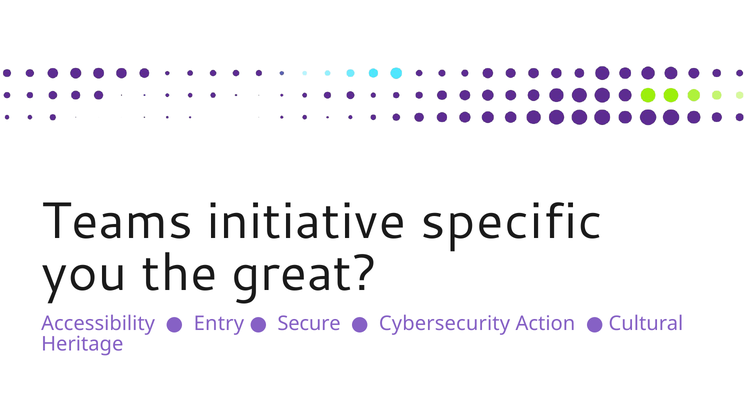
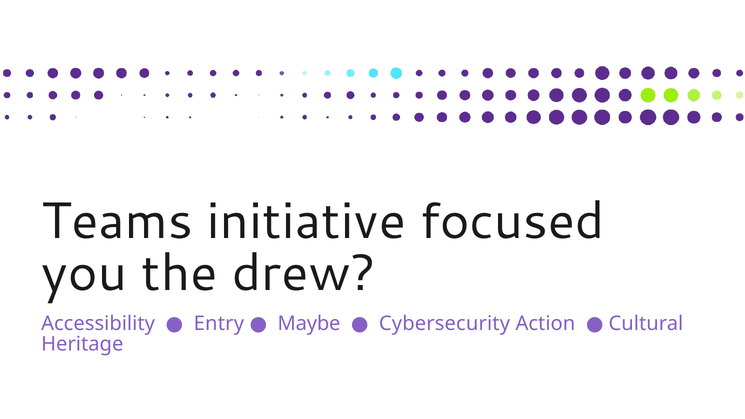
specific: specific -> focused (512, 221)
great: great -> drew (304, 274)
Secure: Secure -> Maybe (309, 323)
